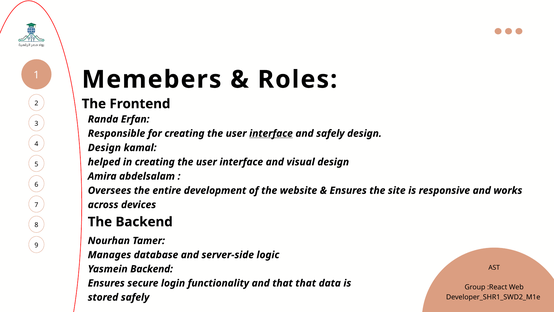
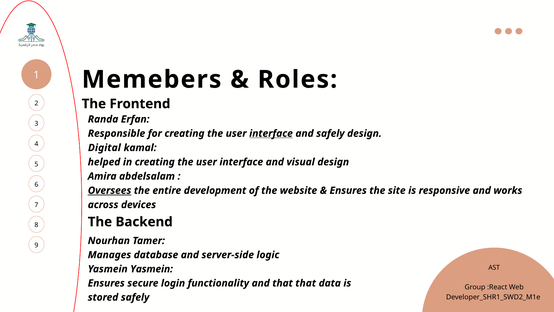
Design: Design -> Digital (104, 148)
Oversees underline: none -> present (110, 190)
Yasmein Backend: Backend -> Yasmein (152, 269)
